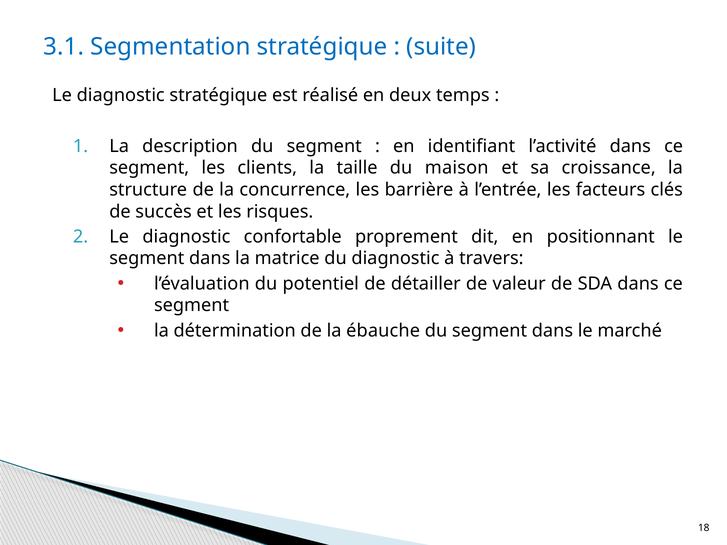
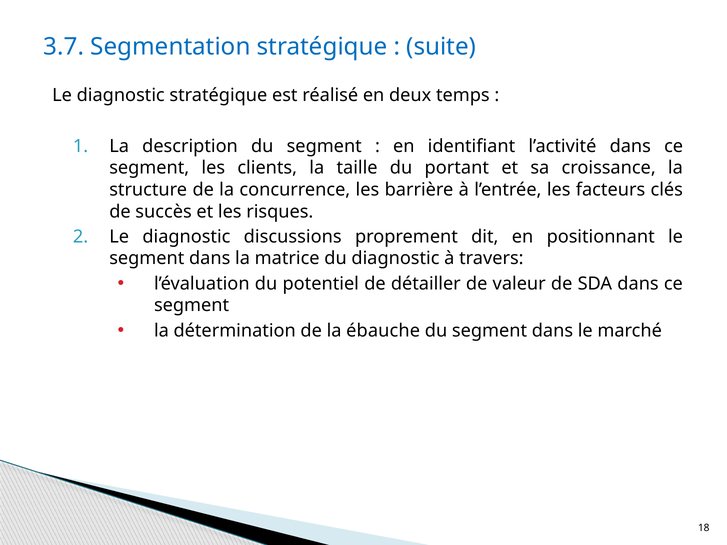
3.1: 3.1 -> 3.7 (64, 47)
maison: maison -> portant (457, 168)
confortable: confortable -> discussions (293, 237)
